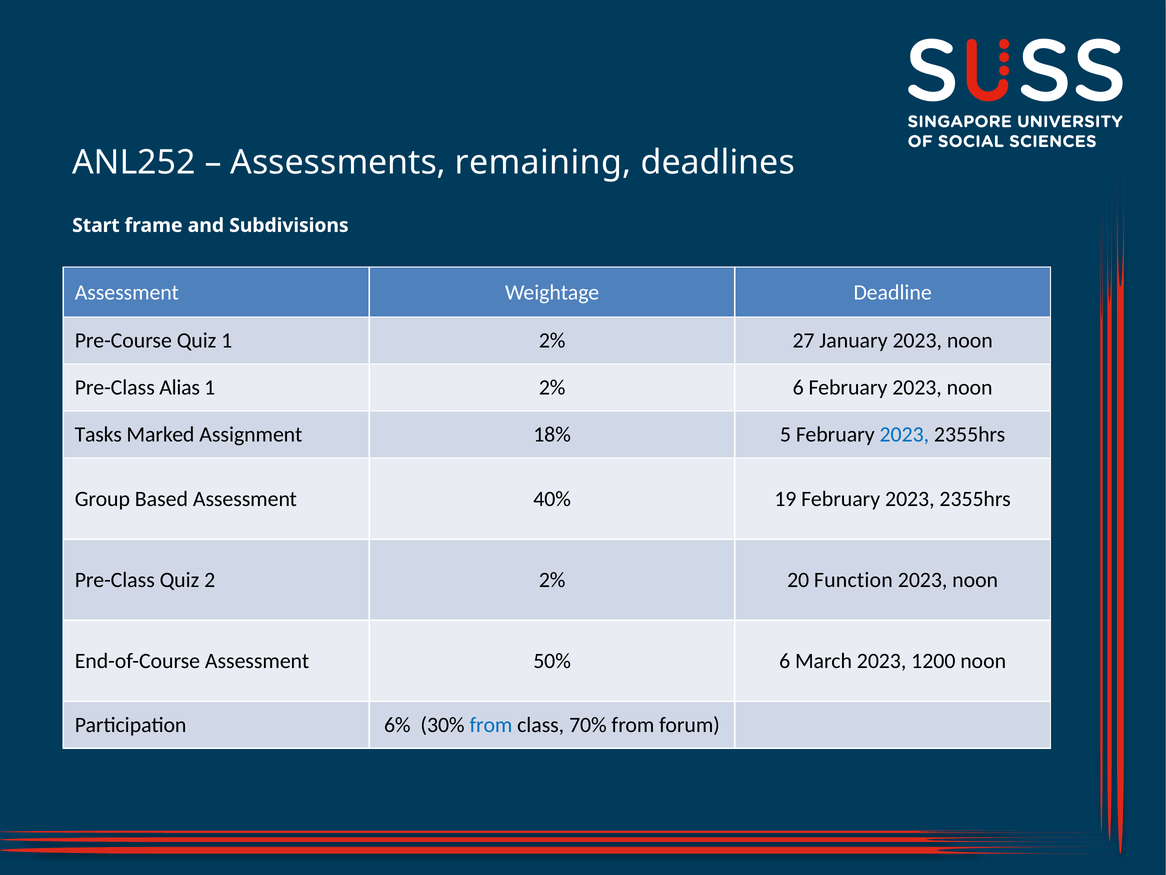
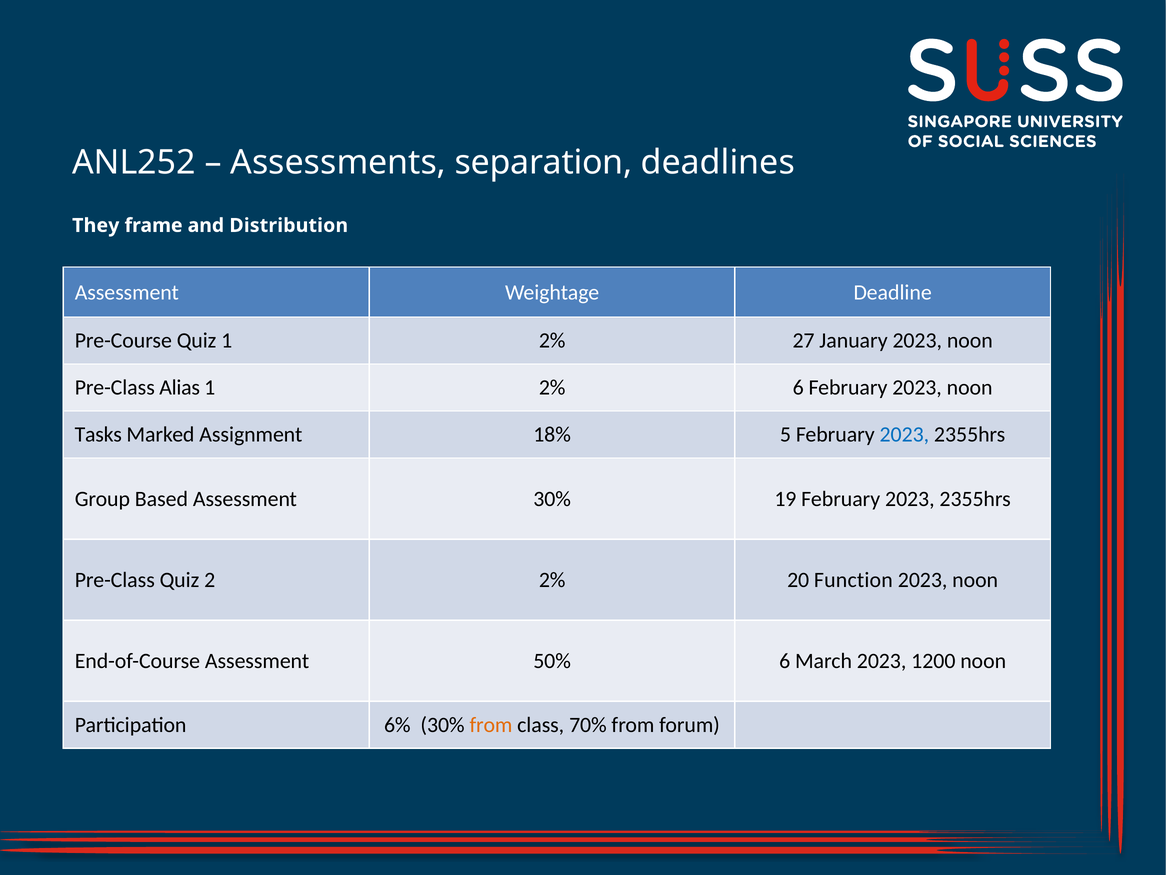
remaining: remaining -> separation (544, 162)
Start: Start -> They (96, 225)
Subdivisions: Subdivisions -> Distribution (289, 225)
Assessment 40%: 40% -> 30% (552, 499)
from colour: blue -> orange (491, 725)
